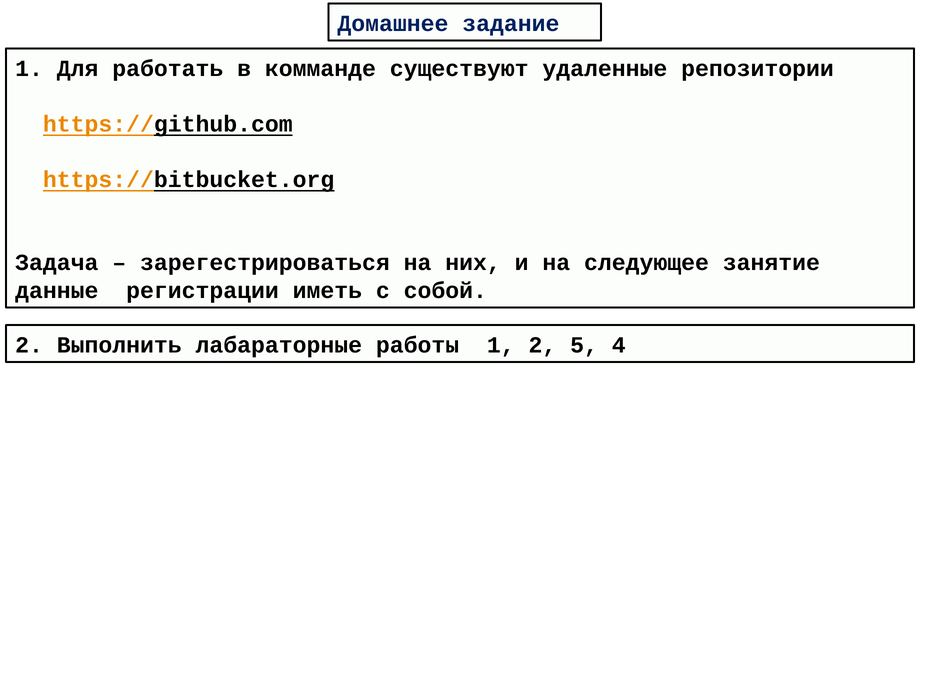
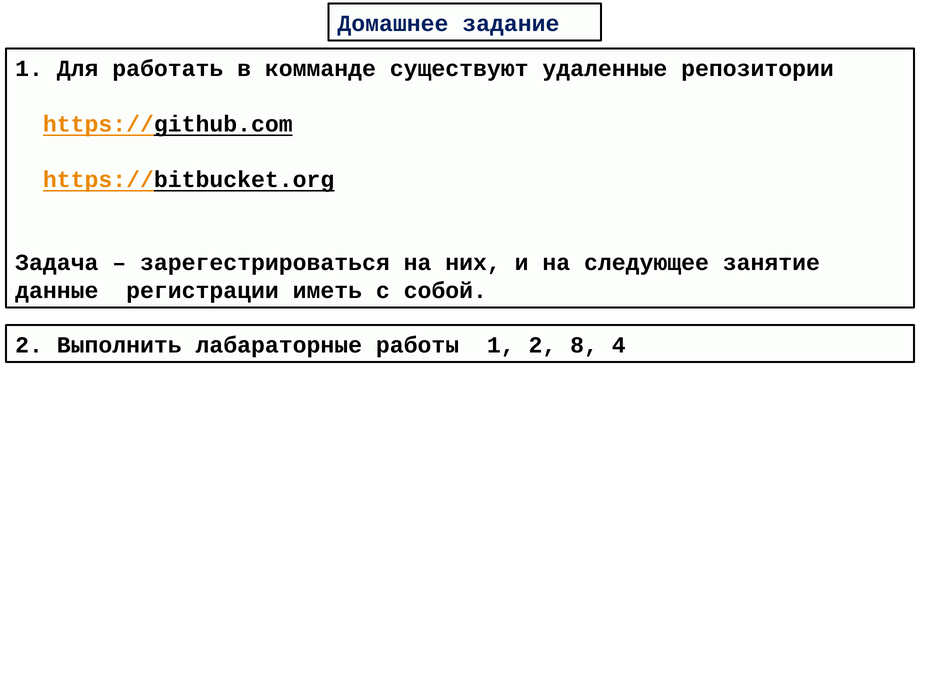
5: 5 -> 8 (584, 345)
